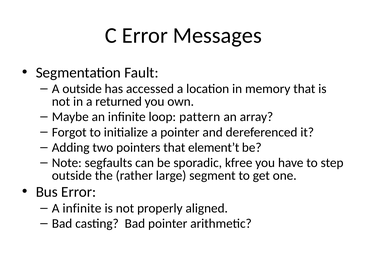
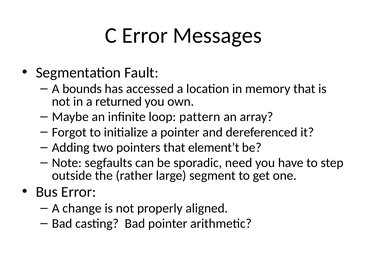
A outside: outside -> bounds (82, 89)
kfree: kfree -> need (239, 163)
A infinite: infinite -> change (82, 208)
